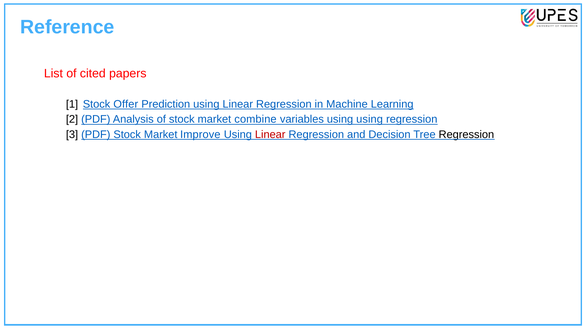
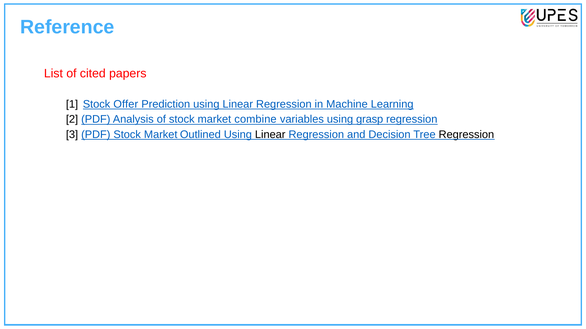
using using: using -> grasp (370, 120)
Improve: Improve -> Outlined (200, 135)
Linear colour: red -> black (270, 135)
